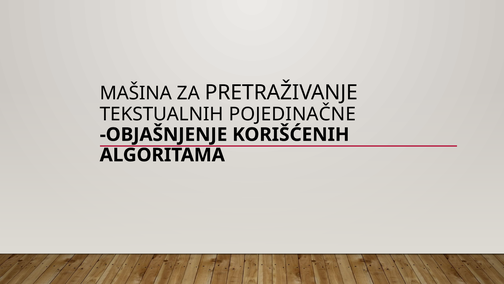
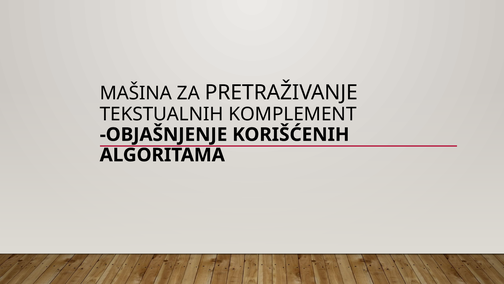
POJEDINAČNE: POJEDINAČNE -> KOMPLEMENT (293, 114)
